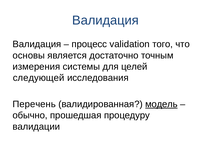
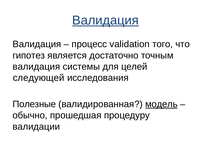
Валидация underline: none -> present (105, 20)
основы: основы -> гипотез (29, 56)
измерения: измерения -> валидация (36, 67)
Перечень: Перечень -> Полезные (34, 104)
